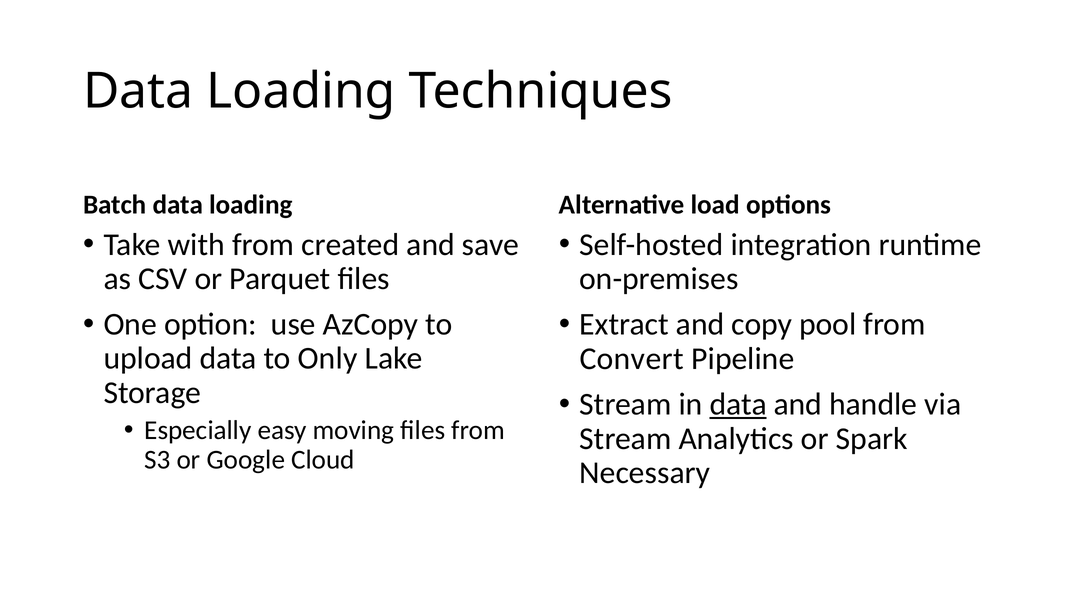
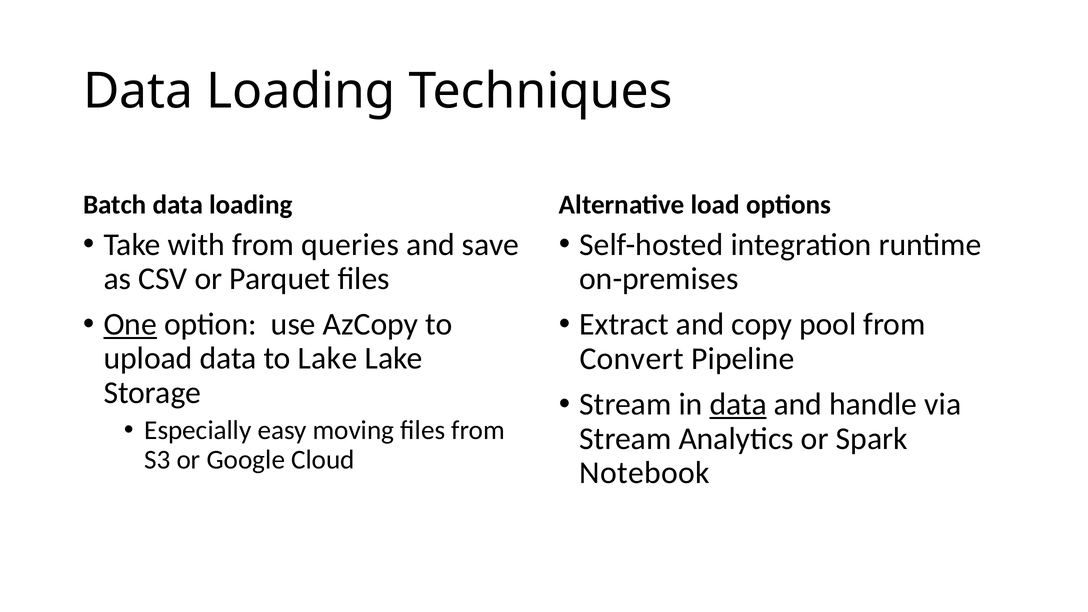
created: created -> queries (350, 245)
One underline: none -> present (130, 324)
to Only: Only -> Lake (328, 359)
Necessary: Necessary -> Notebook (645, 473)
